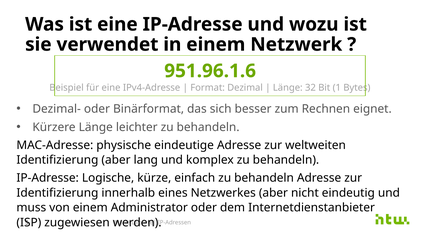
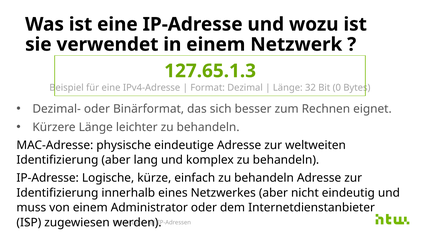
951.96.1.6: 951.96.1.6 -> 127.65.1.3 (210, 71)
1: 1 -> 0 (337, 88)
